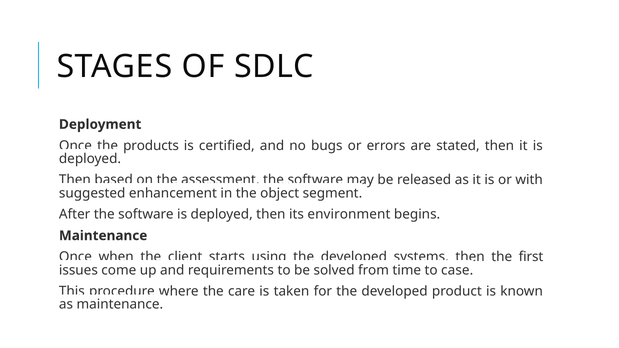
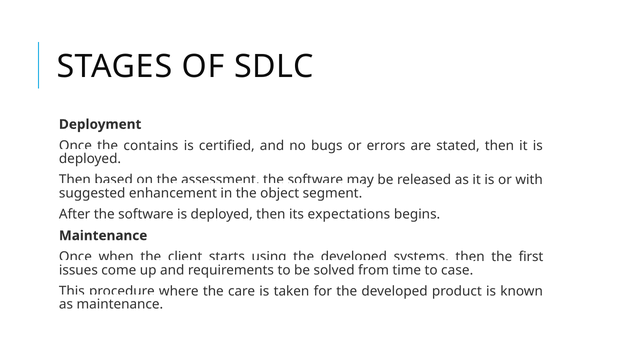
products: products -> contains (151, 146)
environment: environment -> expectations (349, 215)
